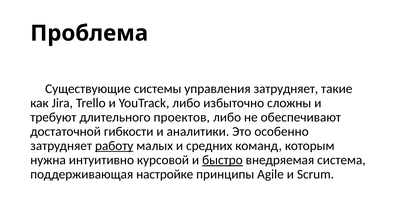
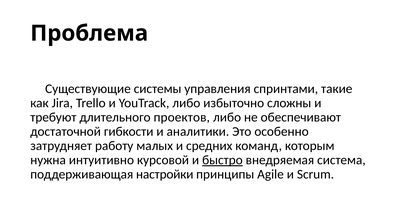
управления затрудняет: затрудняет -> спринтами (286, 89)
работу underline: present -> none (114, 146)
настройке: настройке -> настройки (165, 175)
